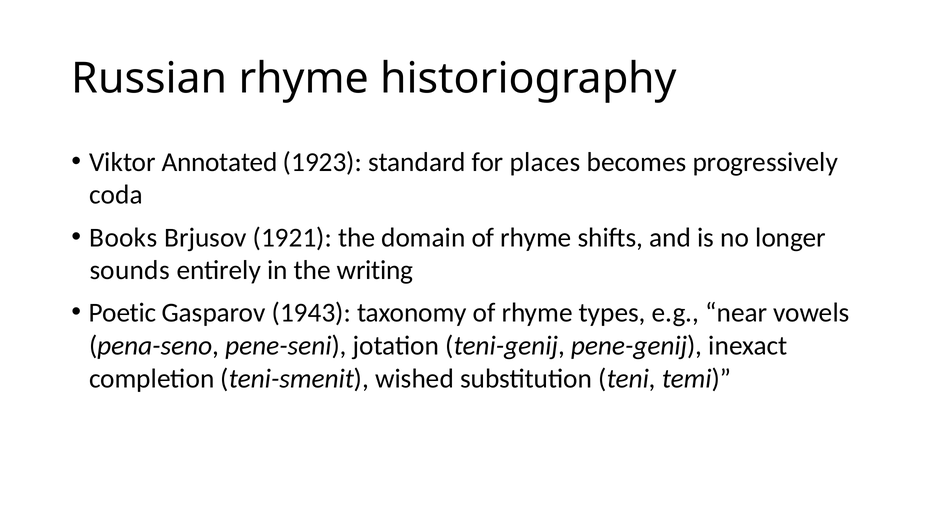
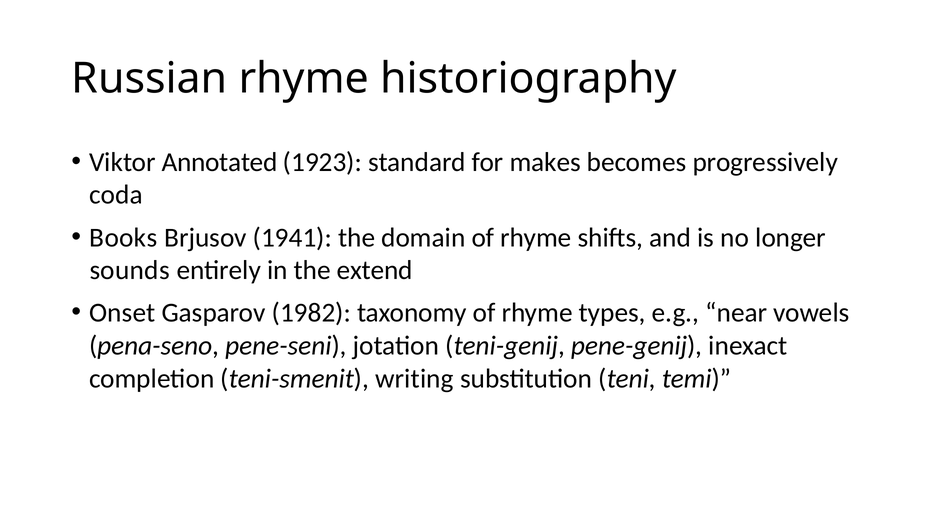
places: places -> makes (545, 162)
1921: 1921 -> 1941 (292, 238)
writing: writing -> extend (375, 270)
Poetic: Poetic -> Onset (122, 313)
1943: 1943 -> 1982 (311, 313)
wished: wished -> writing (414, 379)
